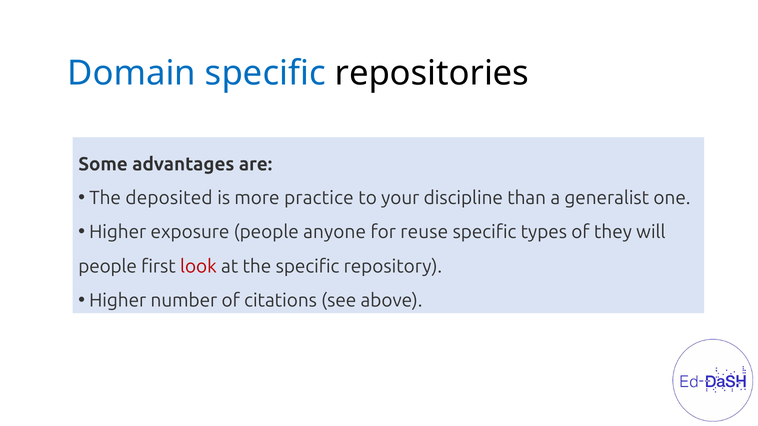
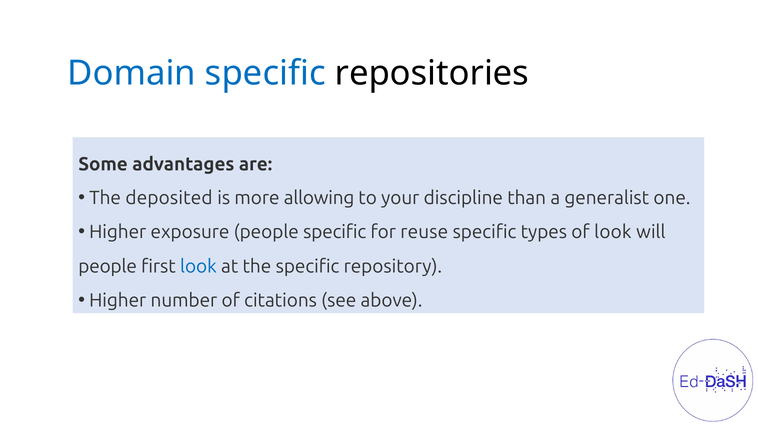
practice: practice -> allowing (319, 198)
people anyone: anyone -> specific (335, 232)
of they: they -> look (613, 232)
look colour: red -> blue (198, 267)
